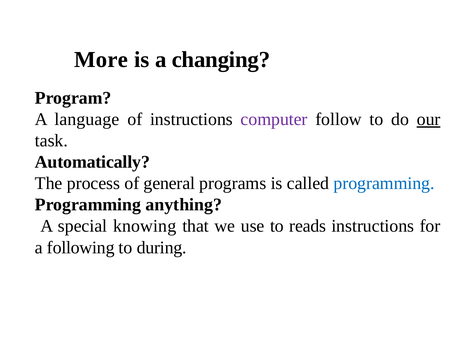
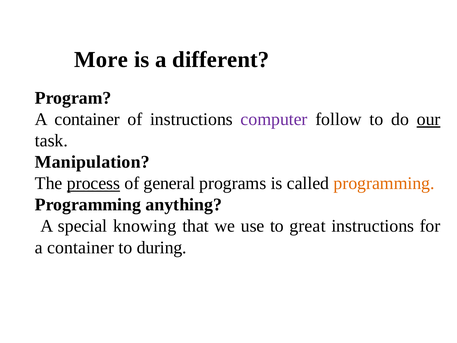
changing: changing -> different (221, 59)
language: language -> container (87, 119)
Automatically: Automatically -> Manipulation (92, 162)
process underline: none -> present (93, 183)
programming colour: blue -> orange (384, 183)
reads: reads -> great (308, 226)
following: following -> container (81, 247)
